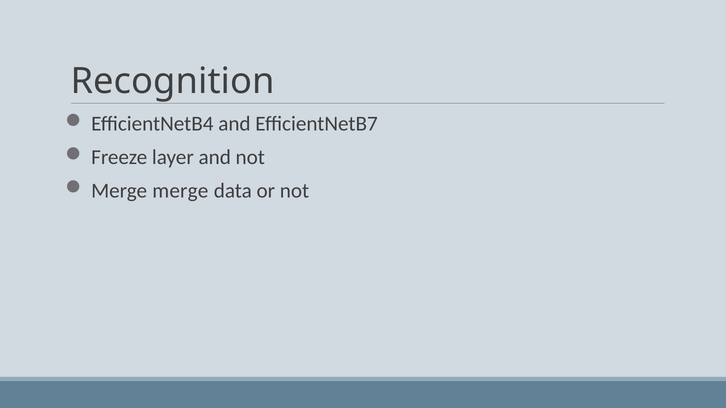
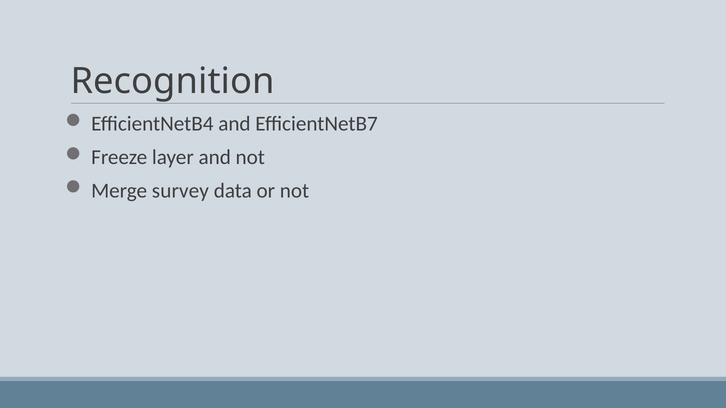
Merge merge: merge -> survey (180, 191)
